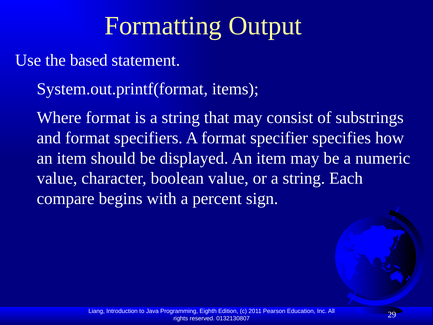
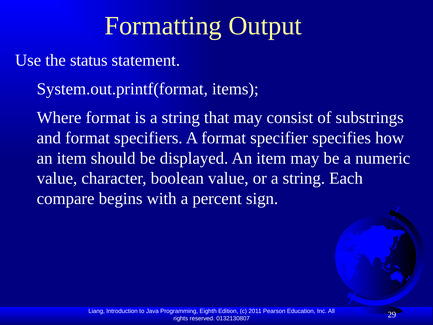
based: based -> status (89, 60)
